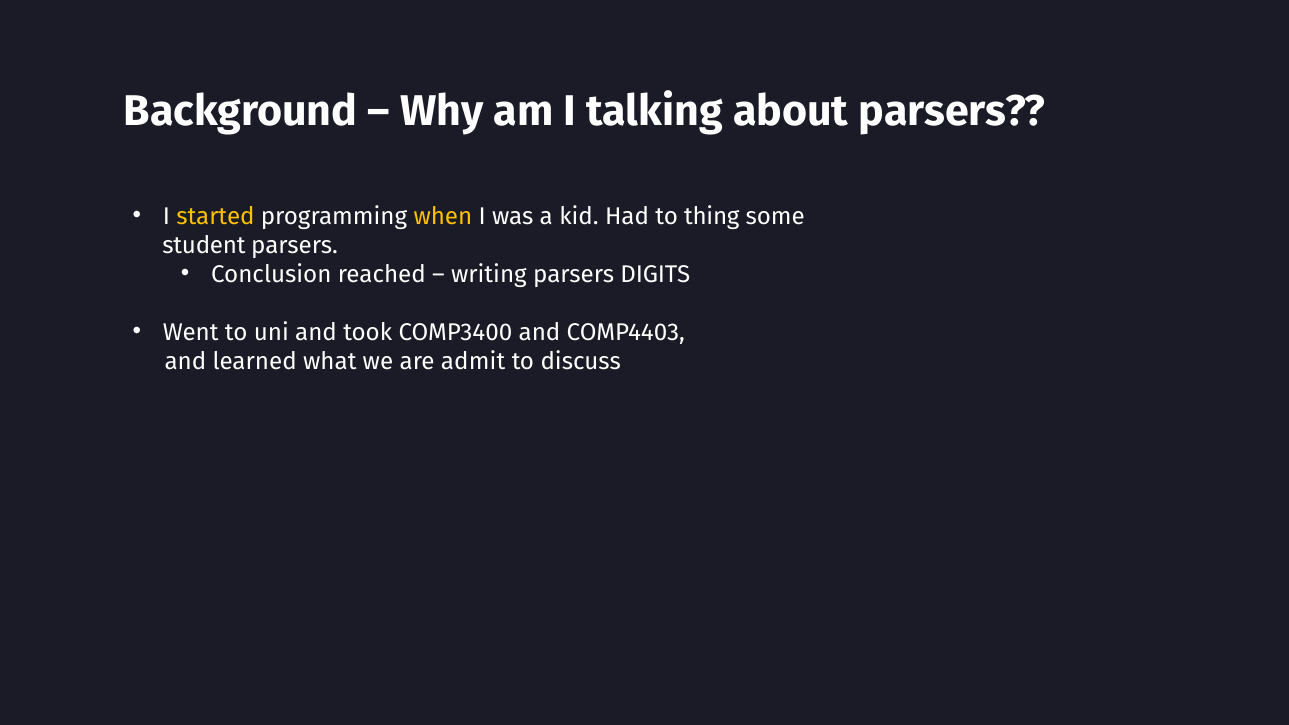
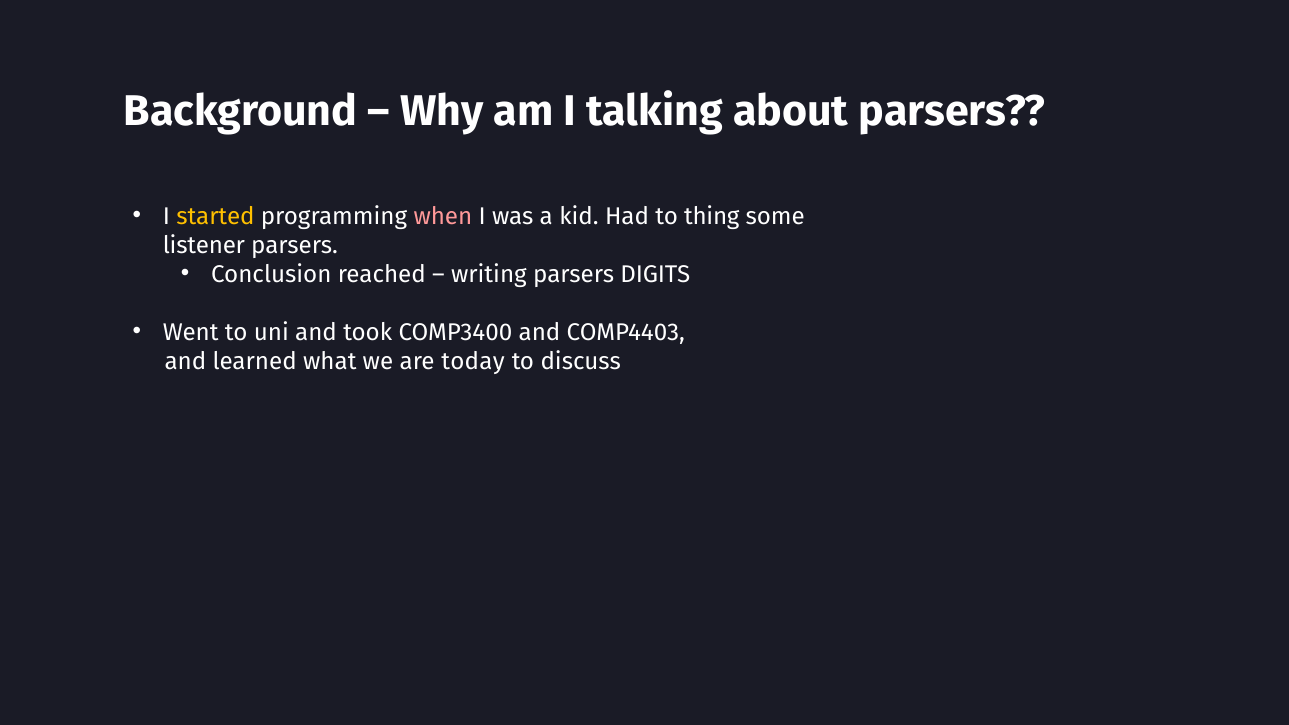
when colour: yellow -> pink (443, 216)
student: student -> listener (204, 245)
admit: admit -> today (473, 361)
